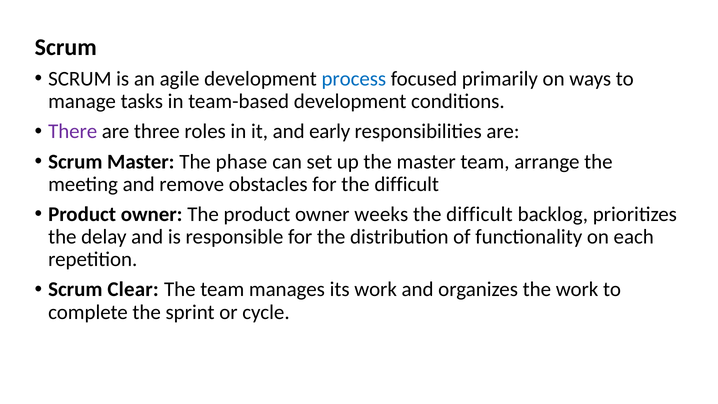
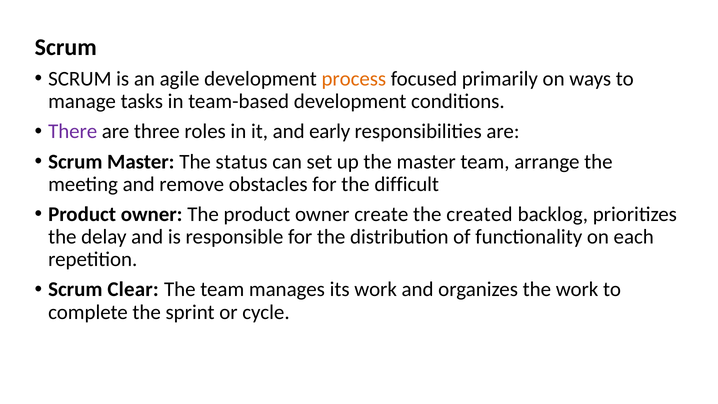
process colour: blue -> orange (354, 79)
phase: phase -> status (242, 162)
weeks: weeks -> create (381, 214)
difficult: difficult -> created (479, 214)
